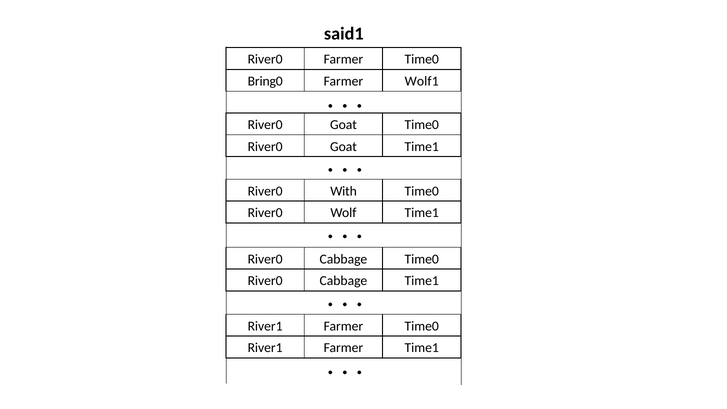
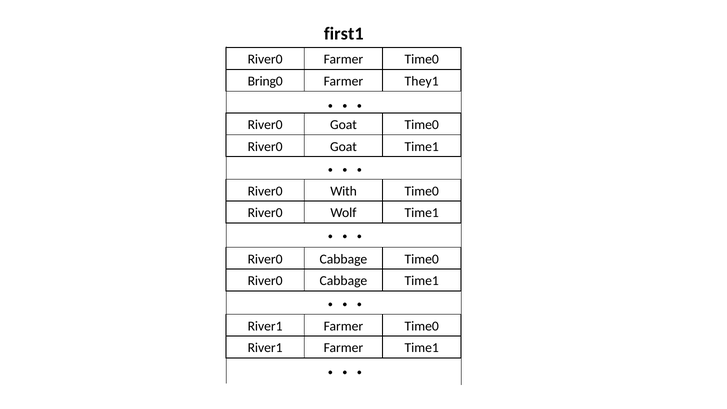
said1: said1 -> first1 (344, 34)
Wolf1: Wolf1 -> They1 (422, 81)
